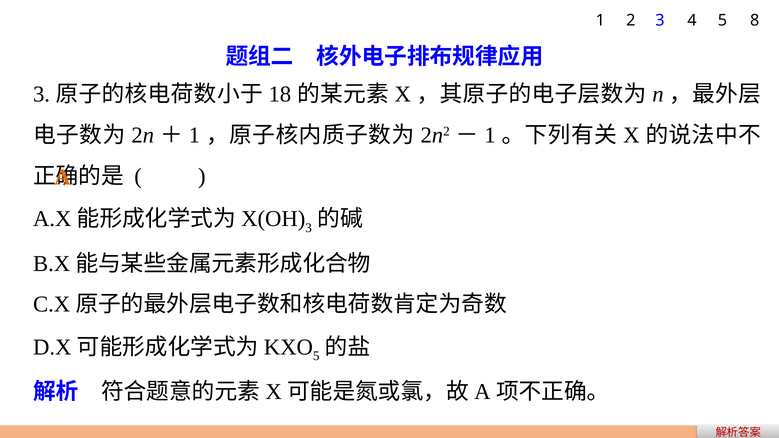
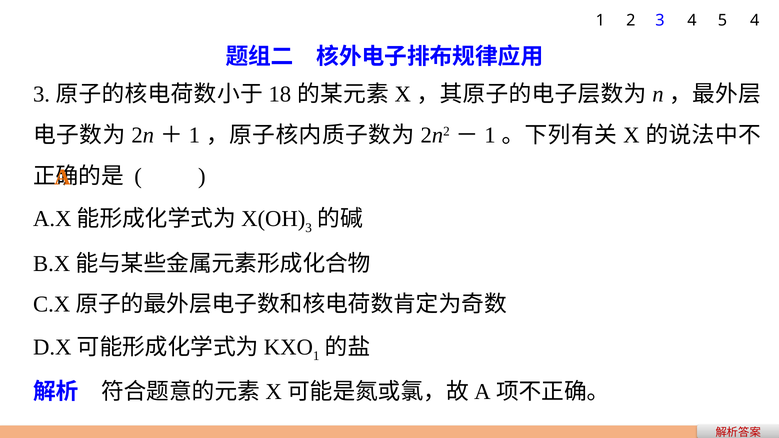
5 8: 8 -> 4 (755, 20)
5: 5 -> 1 (316, 356)
